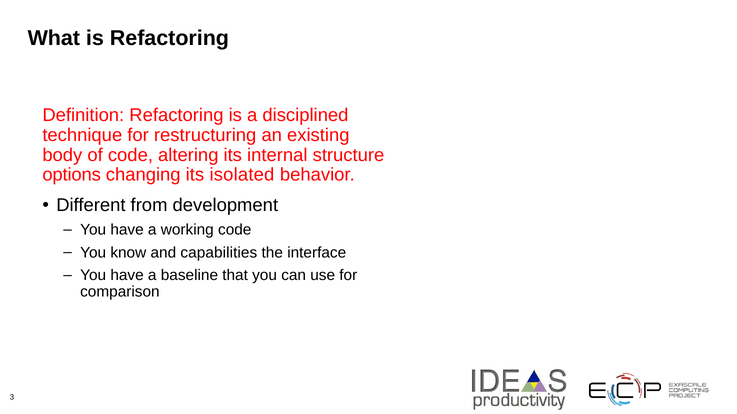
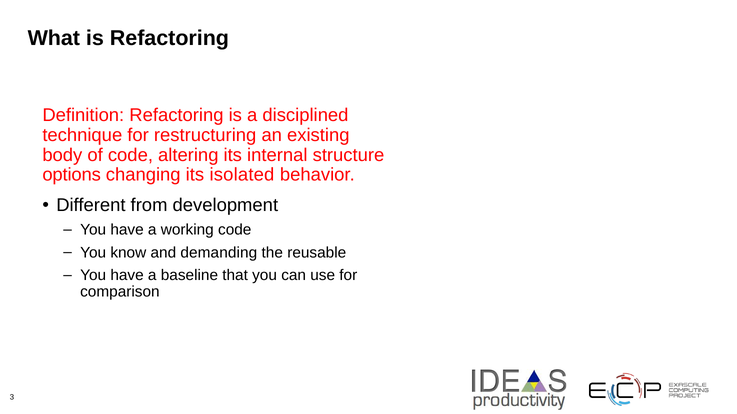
capabilities: capabilities -> demanding (219, 253)
interface: interface -> reusable (317, 253)
